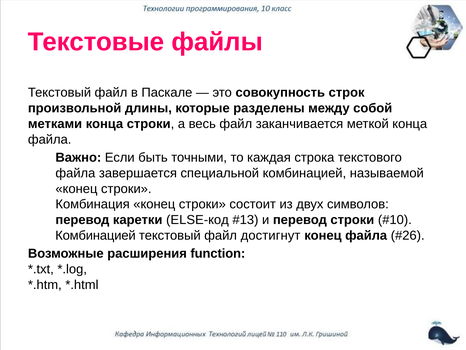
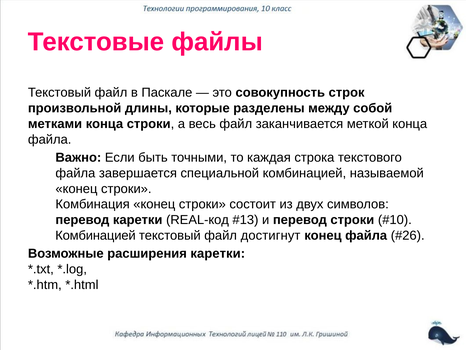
ELSE-код: ELSE-код -> REAL-код (197, 220)
расширения function: function -> каретки (218, 253)
